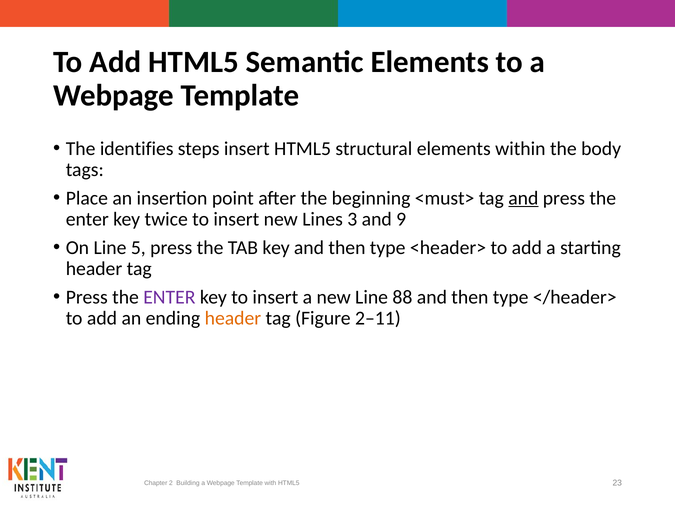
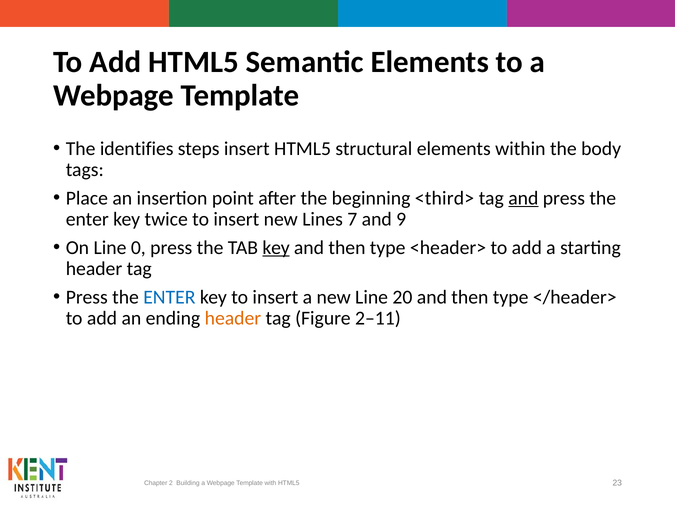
<must>: <must> -> <third> (445, 198)
3: 3 -> 7 (352, 219)
5: 5 -> 0 (138, 248)
key underline: none -> present (276, 248)
ENTER colour: purple -> blue (169, 297)
88: 88 -> 20 (402, 297)
